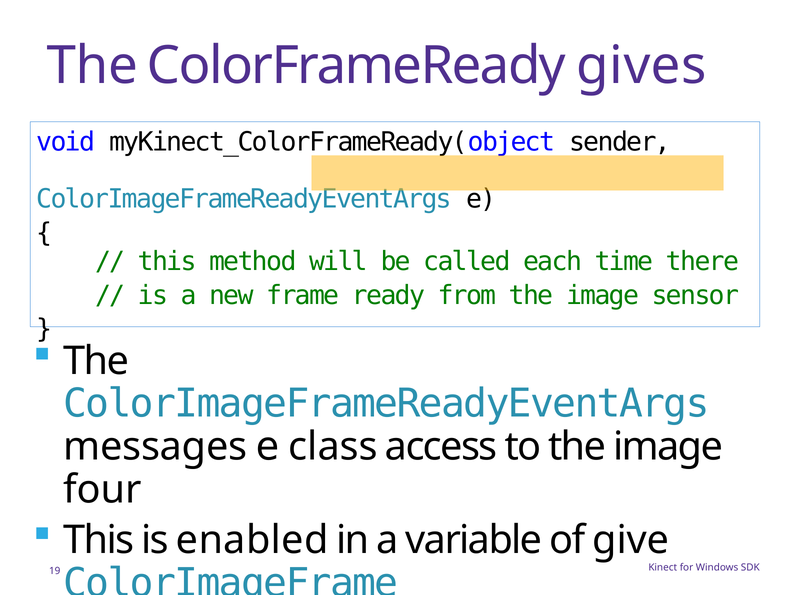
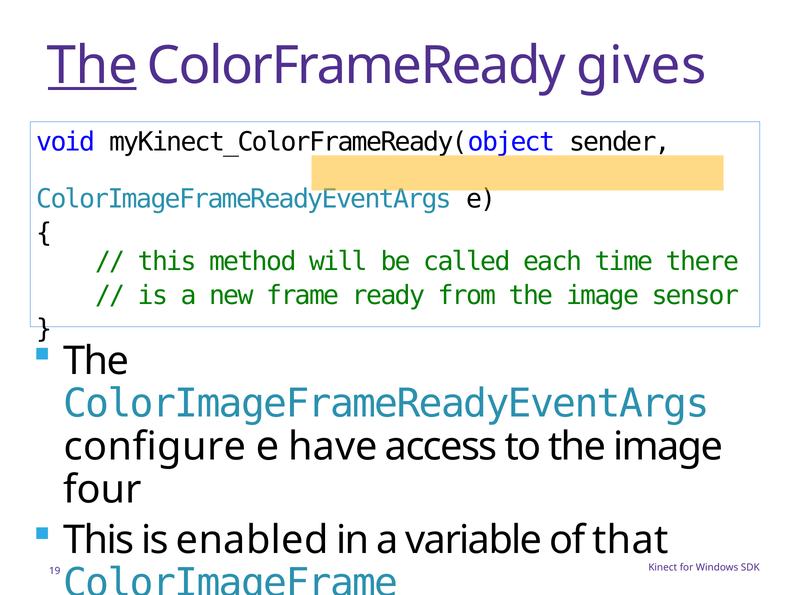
The underline: none -> present (92, 66)
messages: messages -> configure (155, 447)
class: class -> have (333, 447)
give: give -> that (630, 541)
